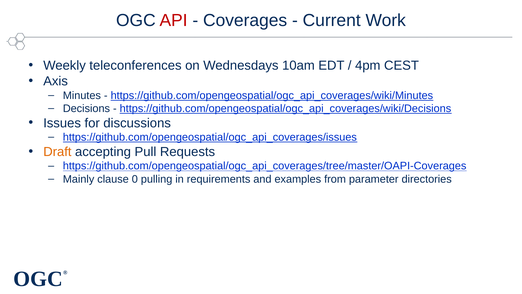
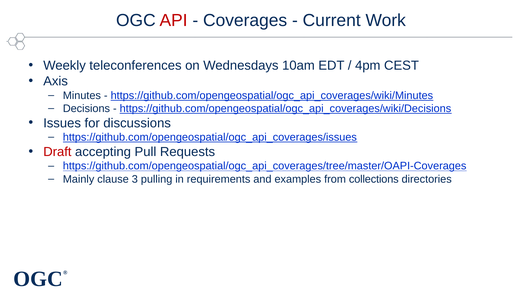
Draft colour: orange -> red (57, 152)
0: 0 -> 3 (135, 179)
parameter: parameter -> collections (374, 179)
